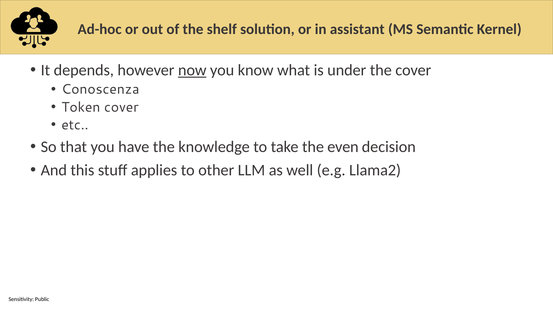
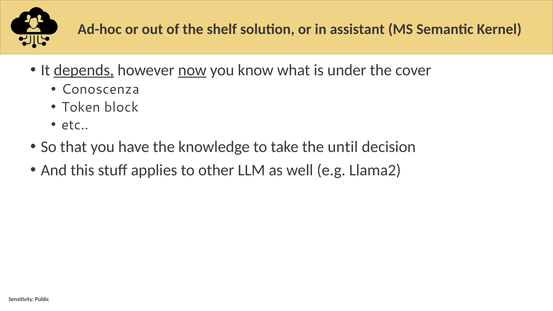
depends underline: none -> present (84, 70)
Token cover: cover -> block (121, 107)
even: even -> until (343, 147)
